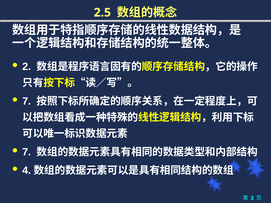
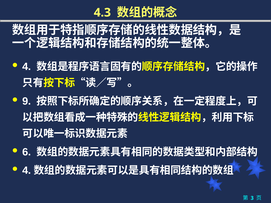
2.5: 2.5 -> 4.3 (102, 13)
2: 2 -> 4 (27, 67)
7: 7 -> 9 (27, 101)
7: 7 -> 6 (27, 152)
